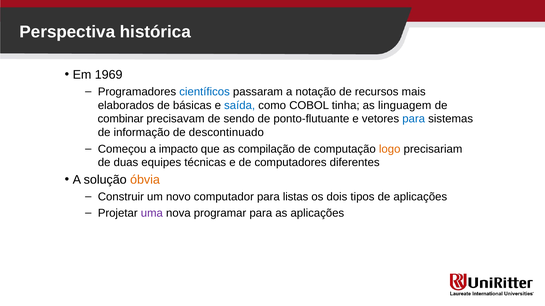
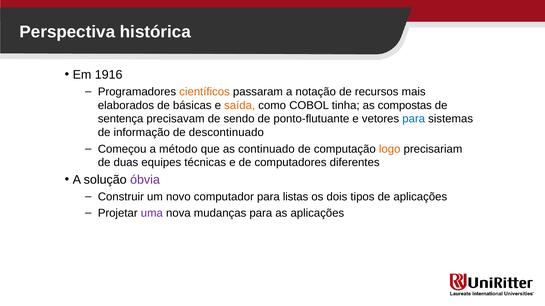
1969: 1969 -> 1916 (109, 75)
científicos colour: blue -> orange (205, 92)
saída colour: blue -> orange (240, 106)
linguagem: linguagem -> compostas (405, 106)
combinar: combinar -> sentença (121, 119)
impacto: impacto -> método (178, 149)
compilação: compilação -> continuado (266, 149)
óbvia colour: orange -> purple (145, 180)
programar: programar -> mudanças (220, 214)
